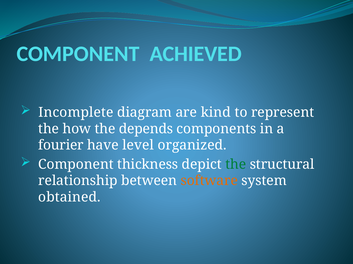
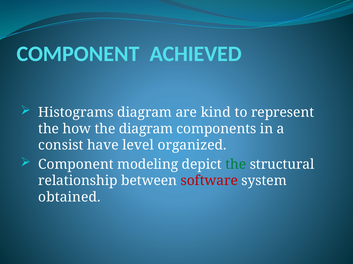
Incomplete: Incomplete -> Histograms (76, 113)
the depends: depends -> diagram (146, 129)
fourier: fourier -> consist (61, 146)
thickness: thickness -> modeling (148, 165)
software colour: orange -> red (209, 181)
